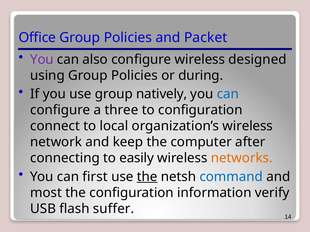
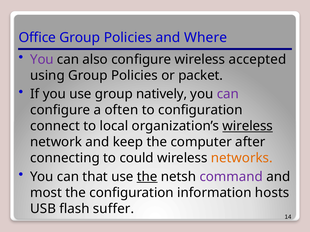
Packet: Packet -> Where (206, 38)
designed: designed -> accepted (257, 60)
during: during -> packet (201, 76)
can colour: blue -> purple (228, 94)
three: three -> often (121, 110)
wireless underline: none -> present (248, 126)
easily: easily -> could (137, 158)
first: first -> that (95, 177)
command colour: blue -> purple (231, 177)
verify: verify -> hosts (272, 193)
